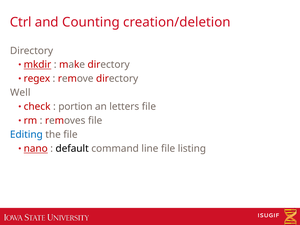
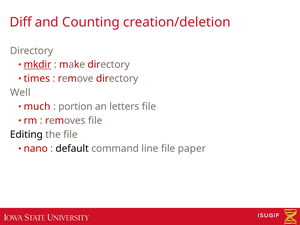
Ctrl: Ctrl -> Diff (21, 22)
regex: regex -> times (37, 79)
check: check -> much (37, 107)
Editing colour: blue -> black (26, 135)
nano underline: present -> none (36, 149)
listing: listing -> paper (192, 149)
